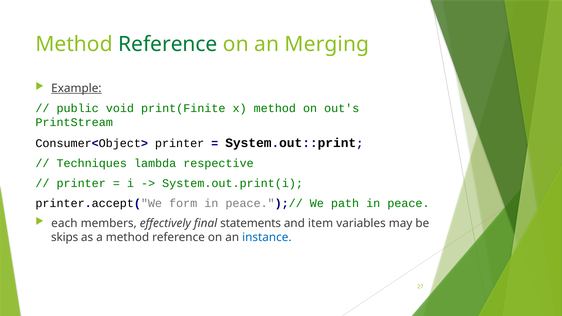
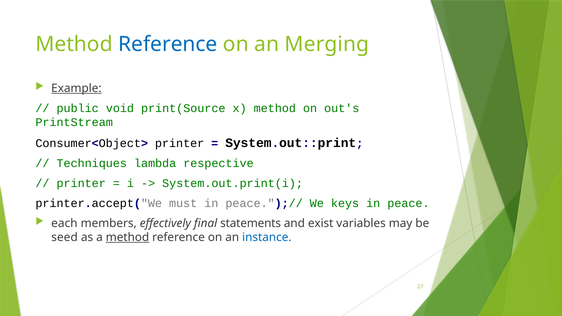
Reference colour: green -> blue (168, 44)
print(Finite: print(Finite -> print(Source (183, 108)
form: form -> must (183, 203)
path: path -> keys (345, 203)
item: item -> exist (321, 223)
skips: skips -> seed (65, 237)
method underline: none -> present (127, 237)
